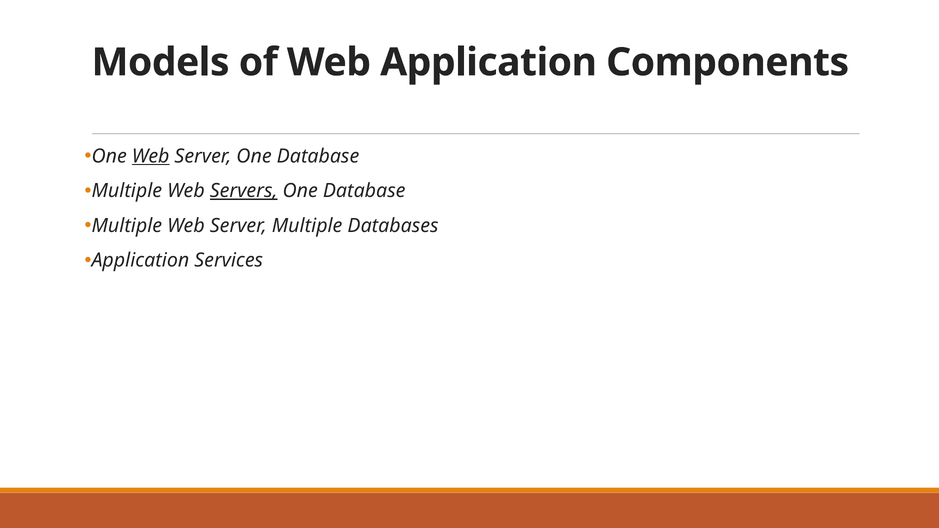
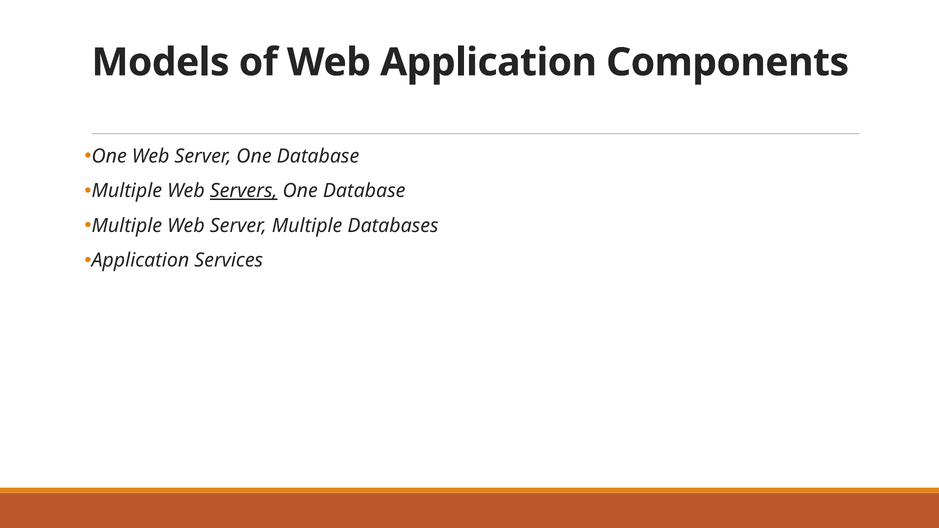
Web underline: present -> none (151, 156)
